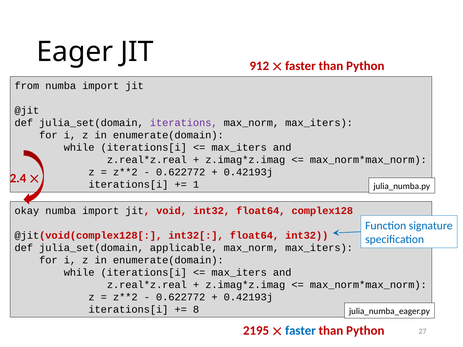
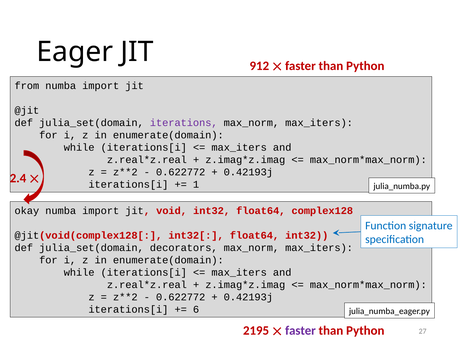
applicable: applicable -> decorators (184, 248)
8: 8 -> 6 (196, 310)
faster colour: blue -> purple (300, 331)
